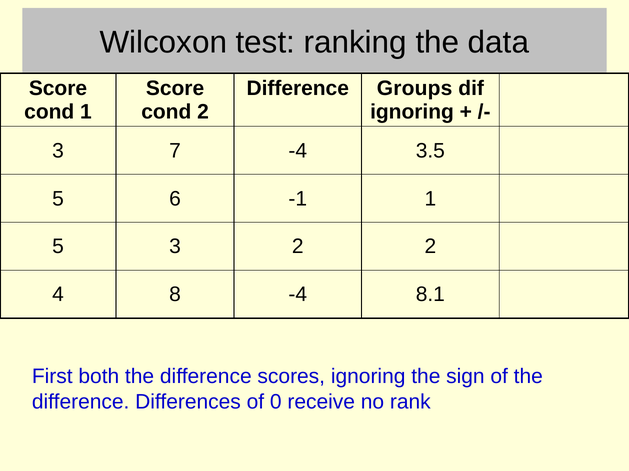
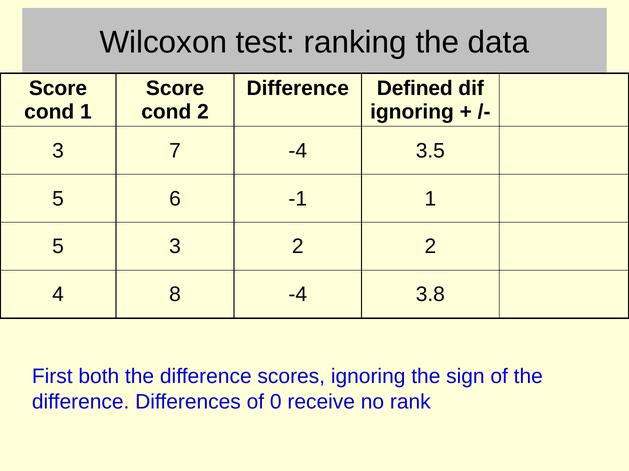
Groups: Groups -> Defined (415, 89)
8.1: 8.1 -> 3.8 (430, 295)
